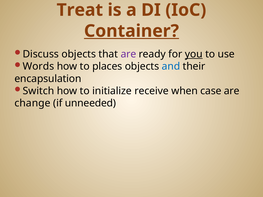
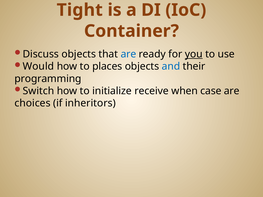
Treat: Treat -> Tight (80, 10)
Container underline: present -> none (131, 31)
are colour: purple -> blue (128, 54)
Words: Words -> Would (38, 66)
encapsulation: encapsulation -> programming (48, 79)
change: change -> choices (32, 103)
unneeded: unneeded -> inheritors (90, 103)
